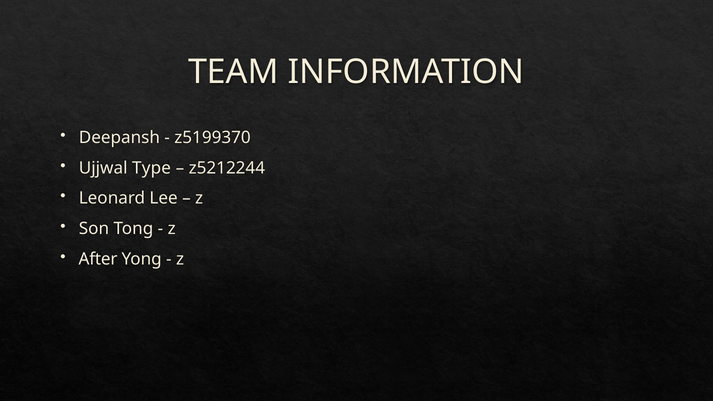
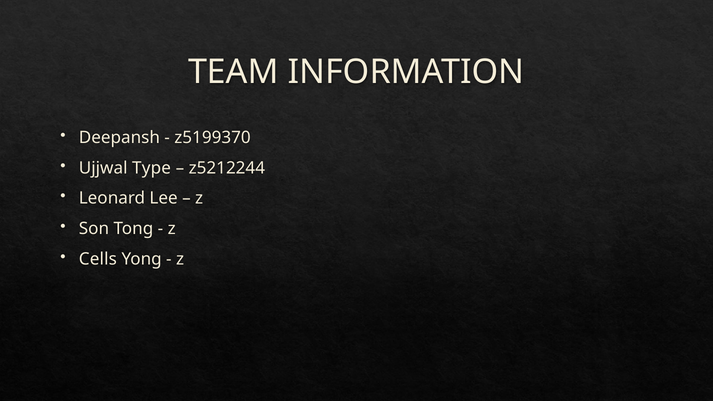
After: After -> Cells (98, 259)
